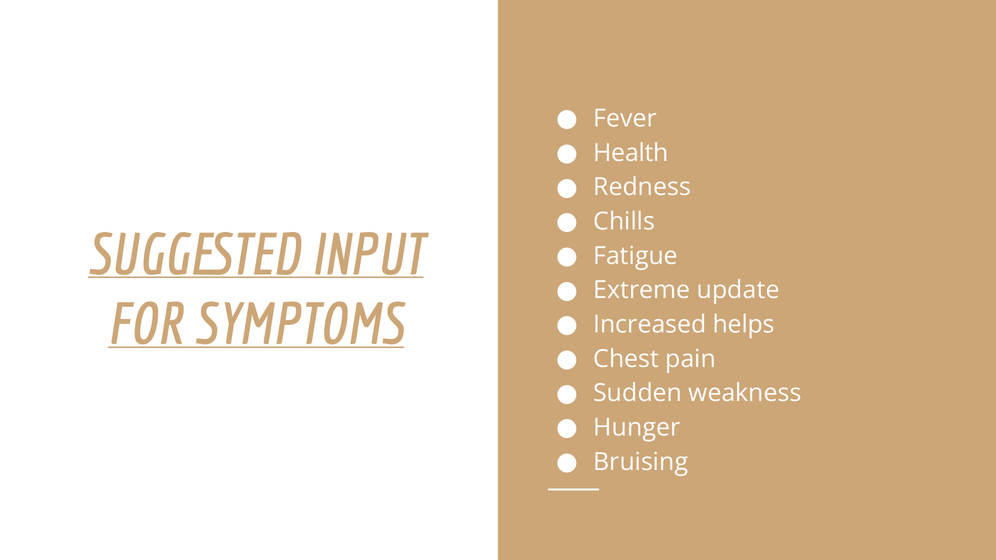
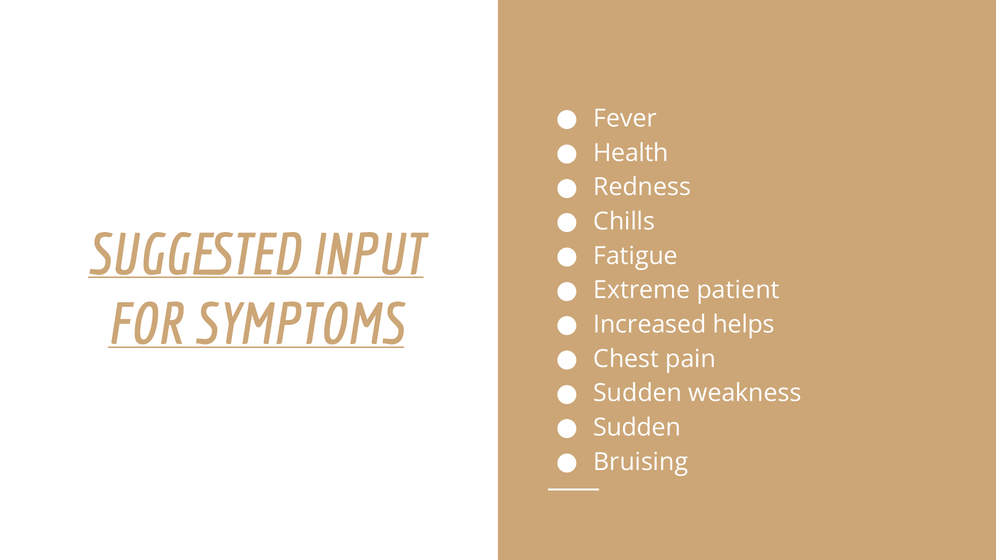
update: update -> patient (738, 290)
Hunger: Hunger -> Sudden (637, 428)
